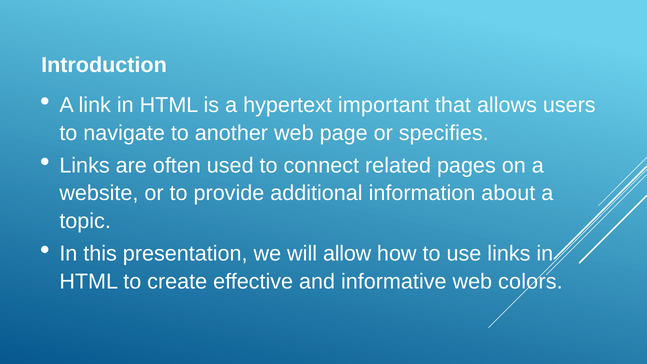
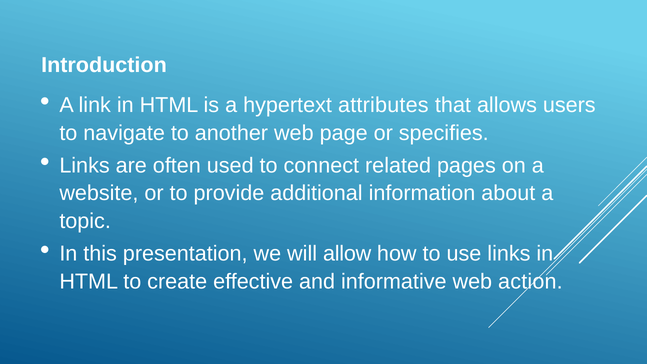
important: important -> attributes (383, 105)
colors: colors -> action (530, 281)
